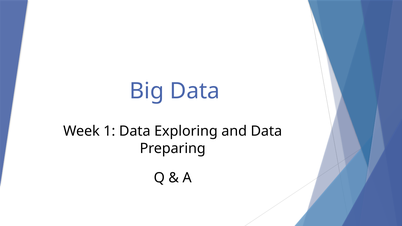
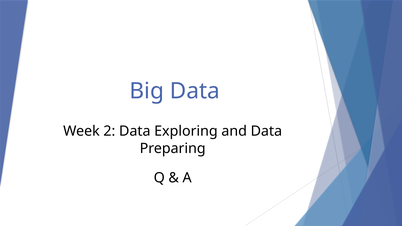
1: 1 -> 2 (109, 131)
